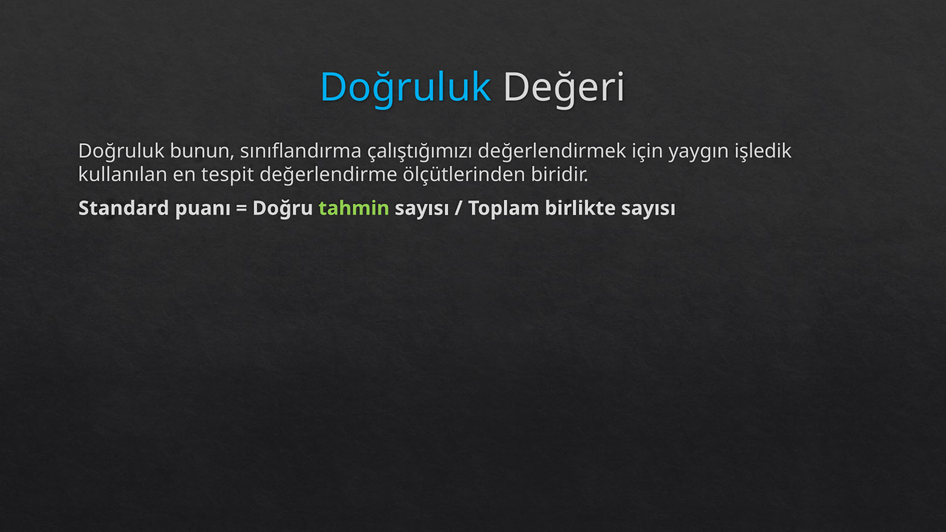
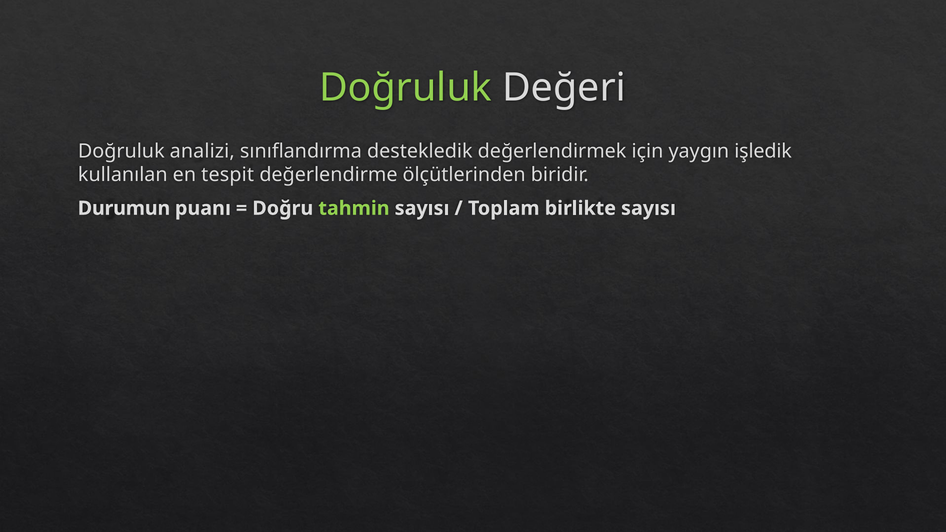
Doğruluk colour: light blue -> light green (406, 88)
bunun: bunun -> analizi (202, 151)
çalıştığımızı: çalıştığımızı -> destekledik (420, 151)
Standard: Standard -> Durumun (124, 208)
